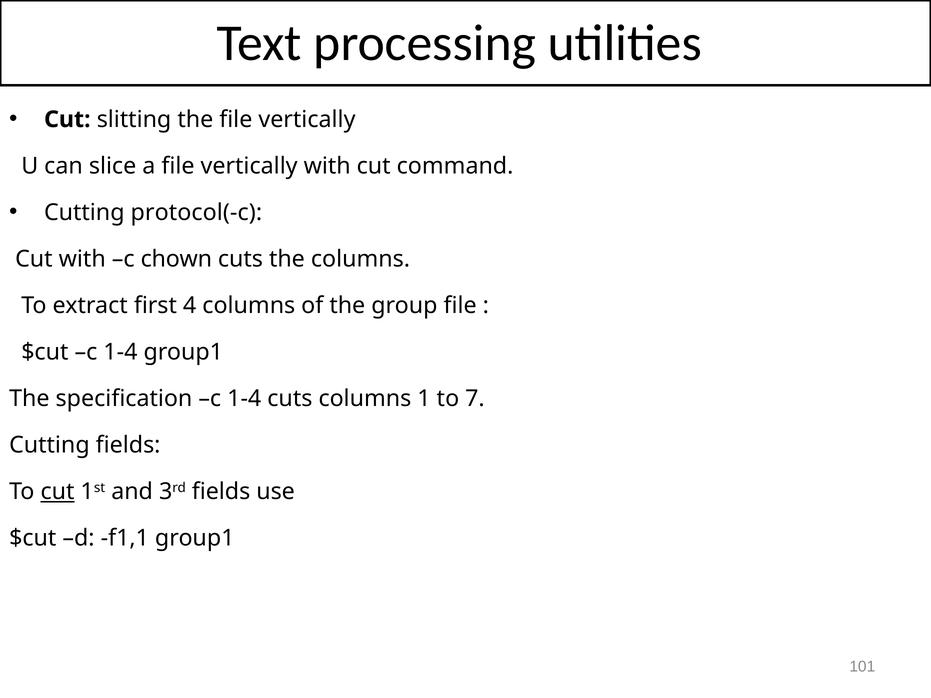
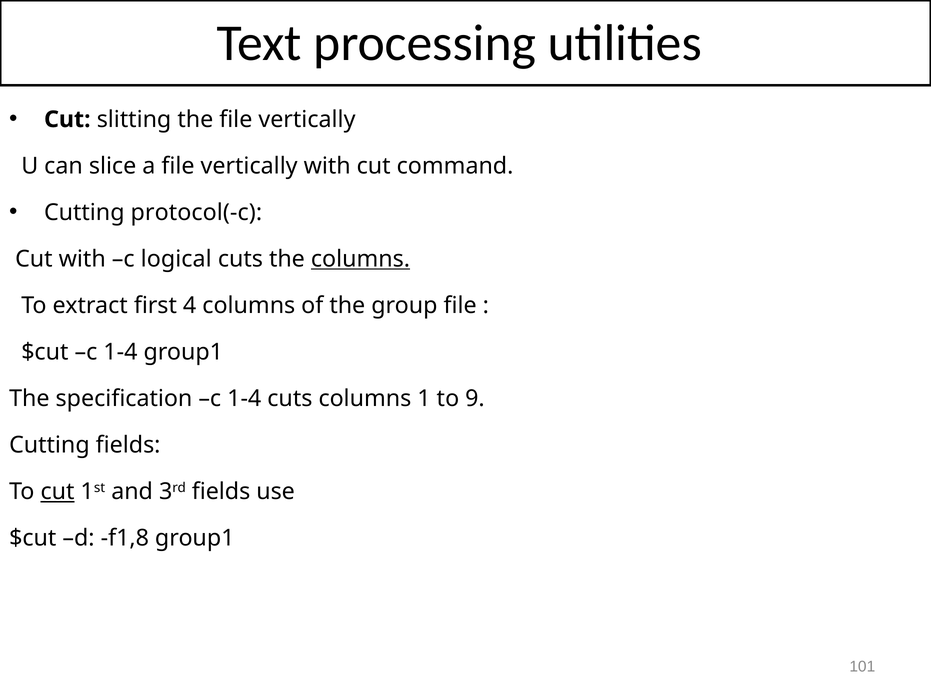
chown: chown -> logical (176, 259)
columns underline: none -> present (360, 259)
7: 7 -> 9 (475, 399)
f1,1: f1,1 -> f1,8 (125, 538)
